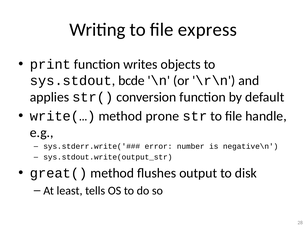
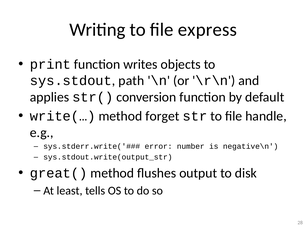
bcde: bcde -> path (131, 81)
prone: prone -> forget (162, 116)
